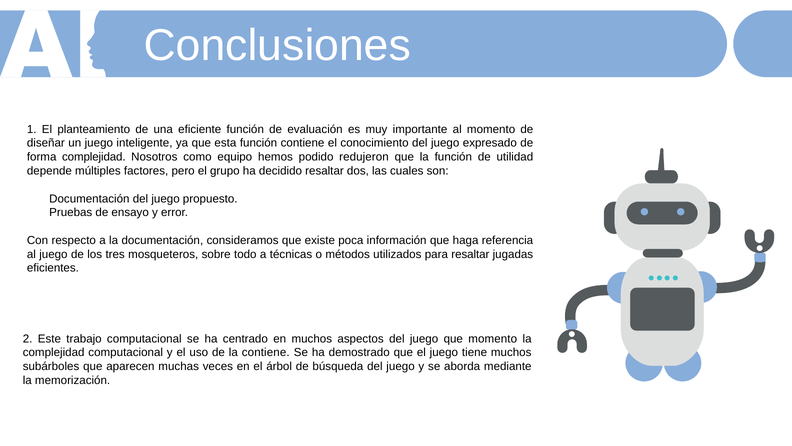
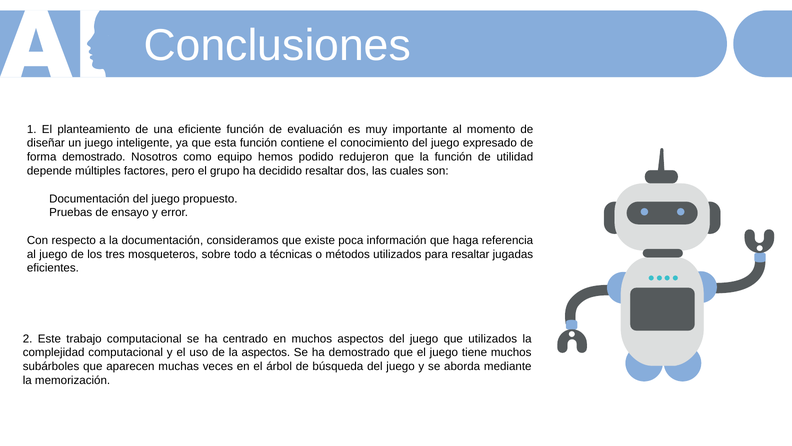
forma complejidad: complejidad -> demostrado (94, 157)
que momento: momento -> utilizados (493, 338)
la contiene: contiene -> aspectos (266, 352)
